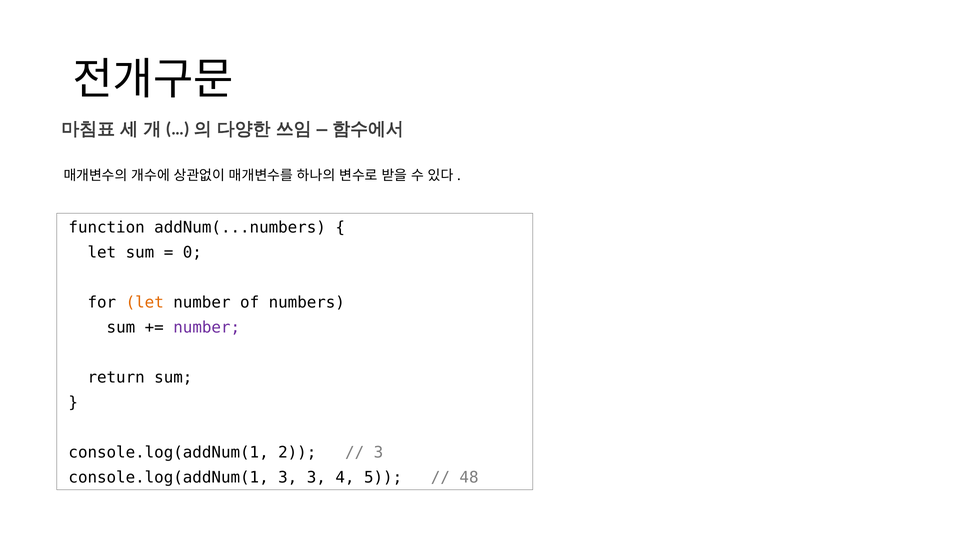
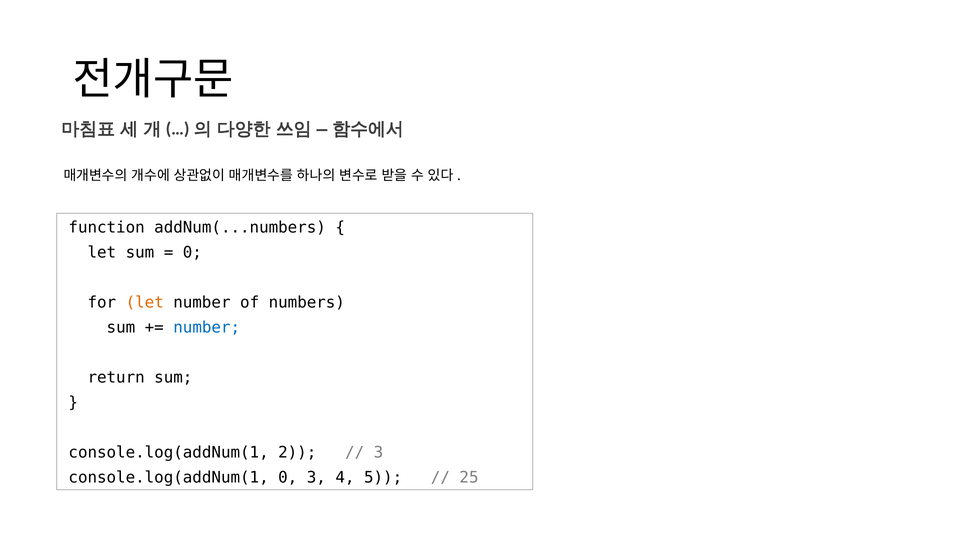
number colour: purple -> blue (207, 328)
console.log(addNum(1 3: 3 -> 0 (288, 478)
48: 48 -> 25 (469, 478)
